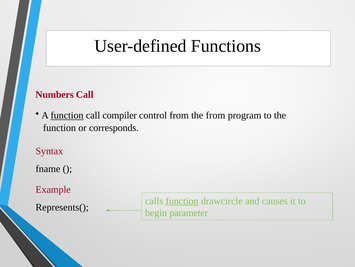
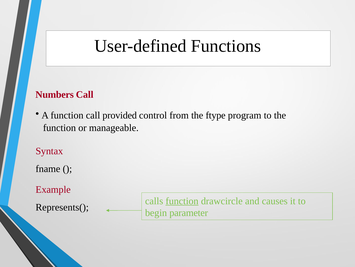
function underline: present -> none (67, 115)
compiler: compiler -> provided (120, 115)
the from: from -> ftype (216, 115)
corresponds: corresponds -> manageable (114, 127)
